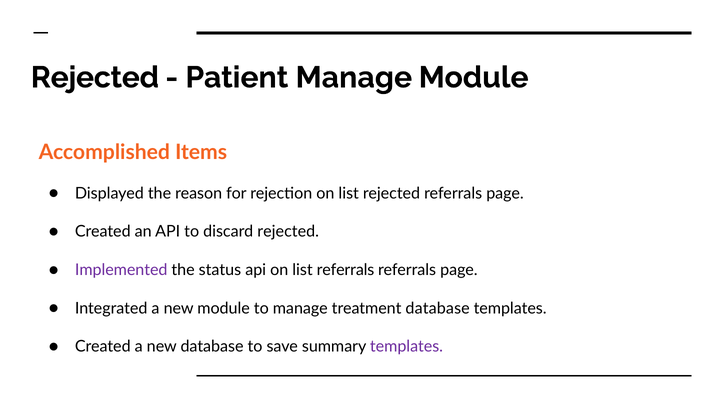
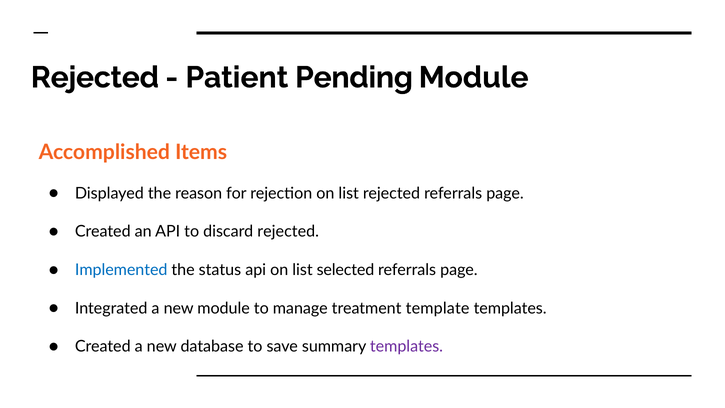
Patient Manage: Manage -> Pending (354, 77)
Implemented colour: purple -> blue (121, 270)
list referrals: referrals -> selected (345, 270)
treatment database: database -> template (438, 308)
